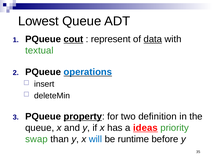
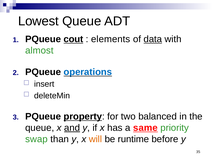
represent: represent -> elements (111, 39)
textual: textual -> almost (39, 51)
definition: definition -> balanced (158, 117)
and underline: none -> present (72, 128)
ideas: ideas -> same (145, 128)
will colour: blue -> orange (95, 140)
